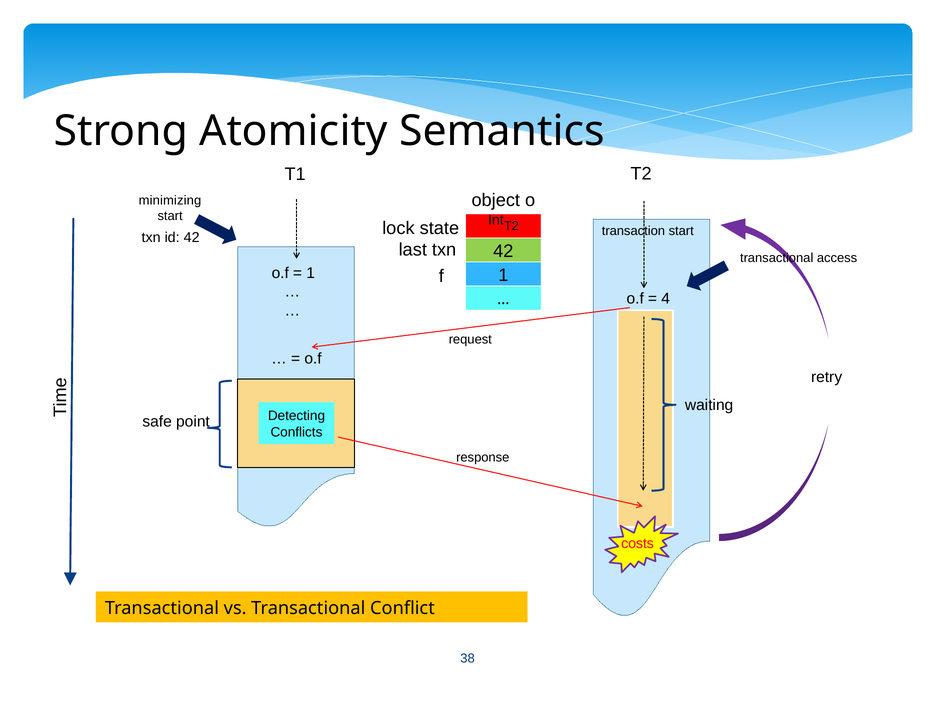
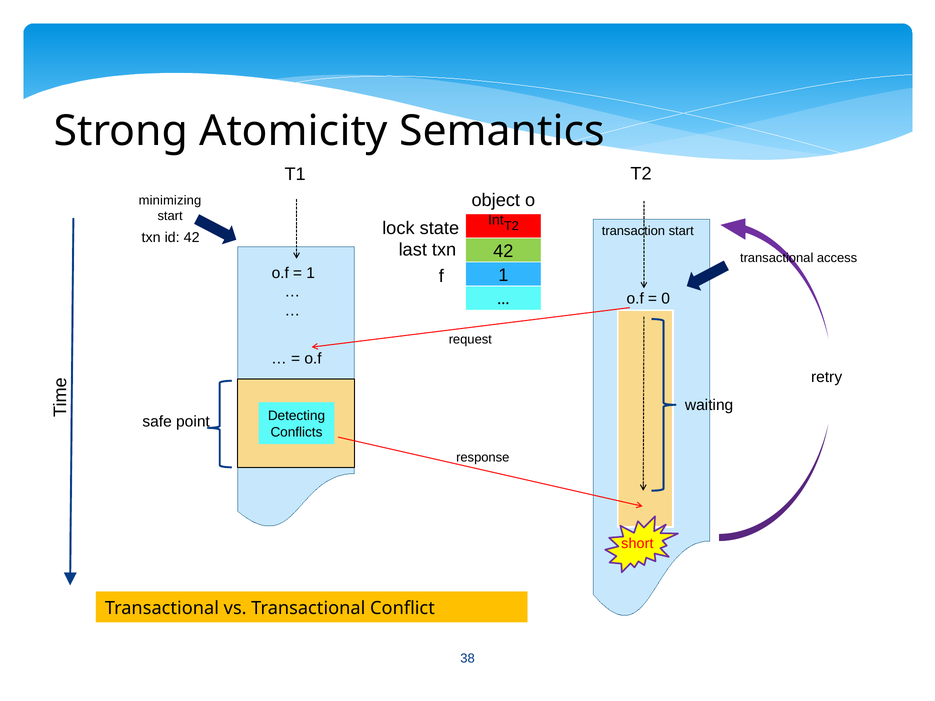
4: 4 -> 0 (666, 299)
costs: costs -> short (637, 544)
